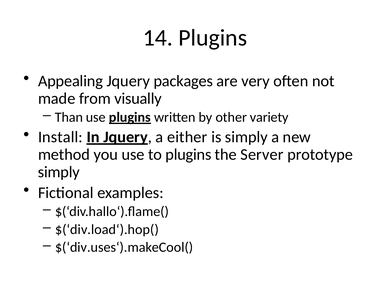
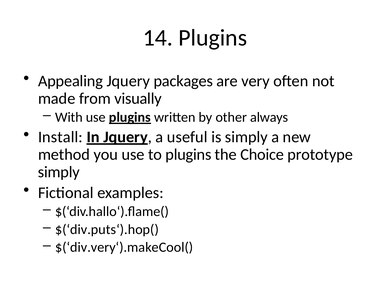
Than: Than -> With (69, 117)
variety: variety -> always (269, 117)
either: either -> useful (187, 137)
Server: Server -> Choice (262, 155)
$(‘div.load‘).hop(: $(‘div.load‘).hop( -> $(‘div.puts‘).hop( (107, 230)
$(‘div.uses‘).makeCool(: $(‘div.uses‘).makeCool( -> $(‘div.very‘).makeCool( (124, 248)
